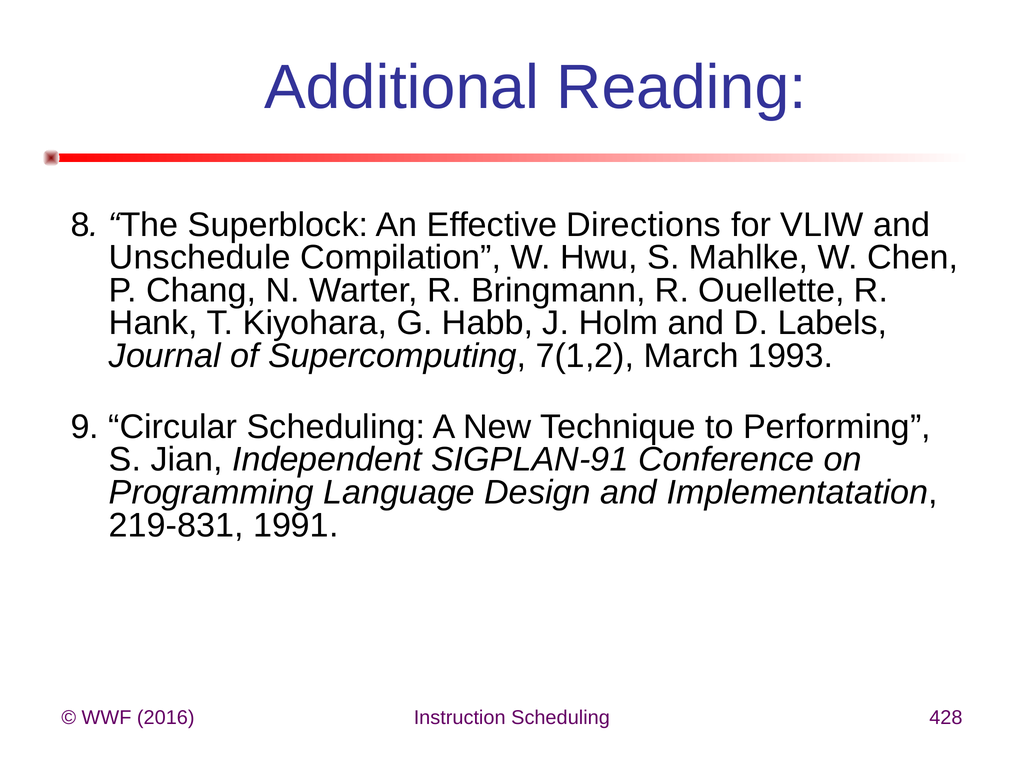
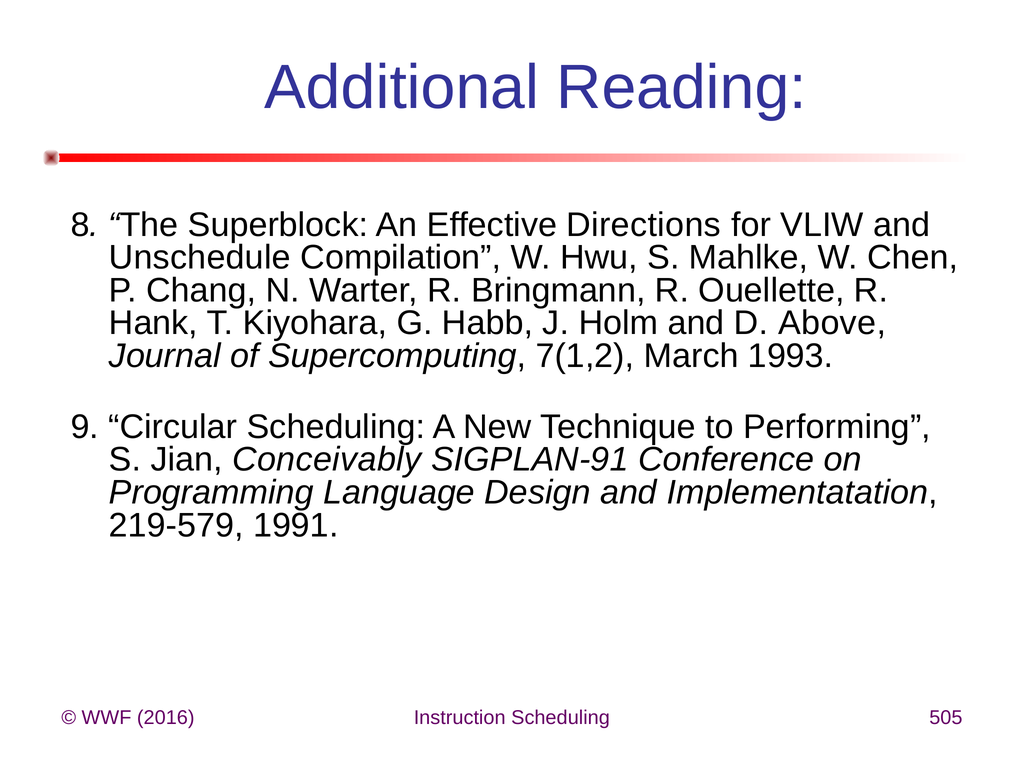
Labels: Labels -> Above (832, 323)
Independent: Independent -> Conceivably (327, 460)
219-831: 219-831 -> 219-579 (176, 525)
428: 428 -> 505 (946, 718)
